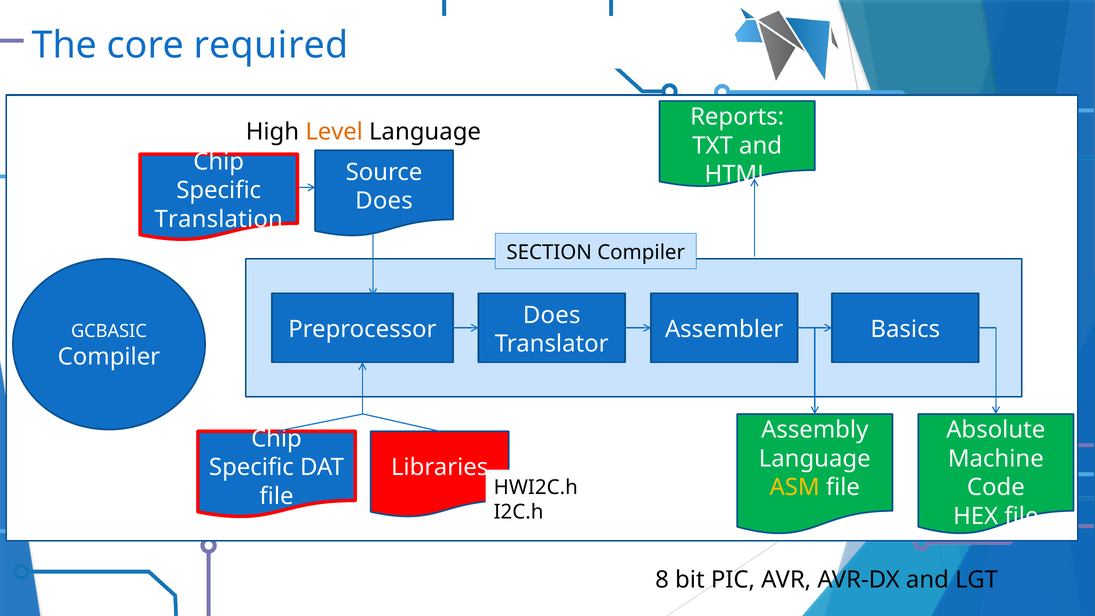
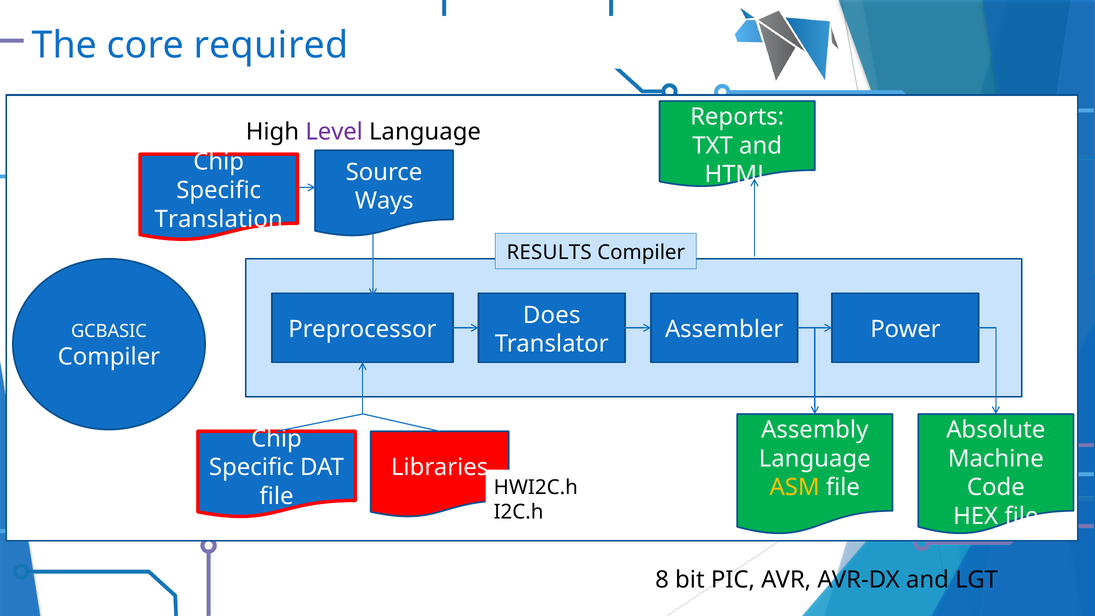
Level colour: orange -> purple (334, 132)
Does: Does -> Ways (384, 201)
SECTION: SECTION -> RESULTS (549, 253)
Basics: Basics -> Power (905, 329)
